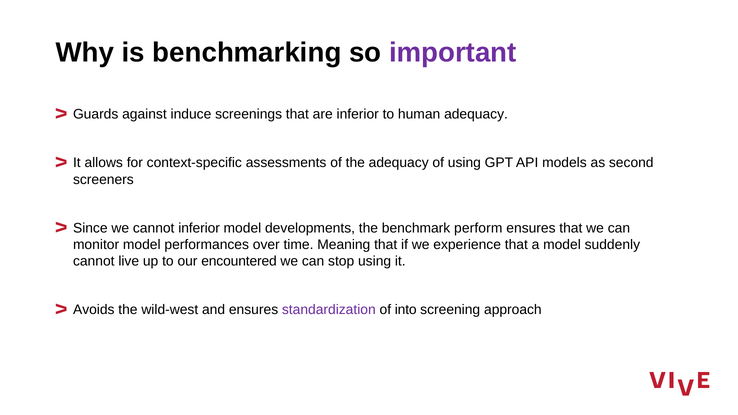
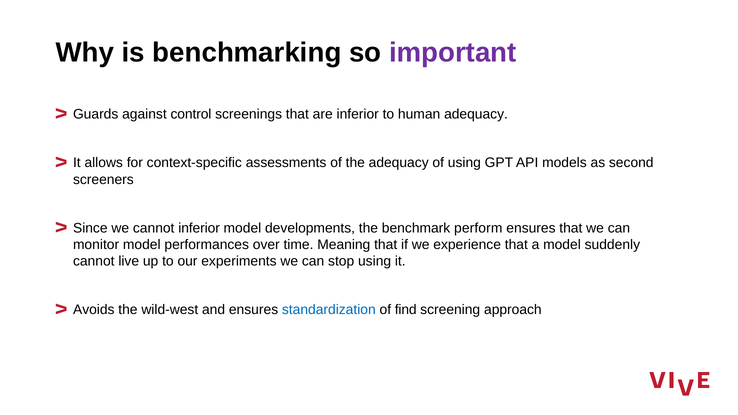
induce: induce -> control (191, 114)
encountered: encountered -> experiments (239, 261)
standardization colour: purple -> blue (329, 310)
into: into -> find (406, 310)
